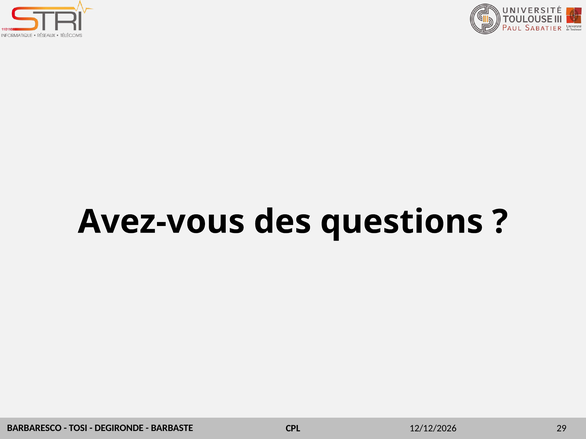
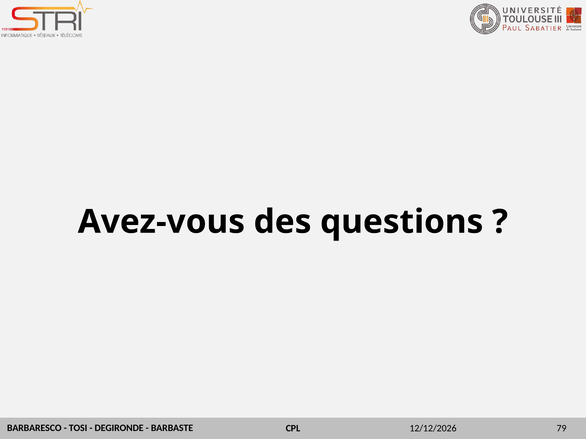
29: 29 -> 79 (562, 429)
